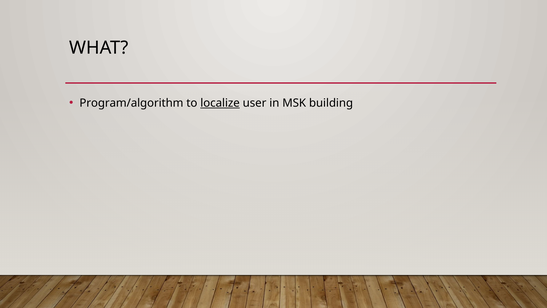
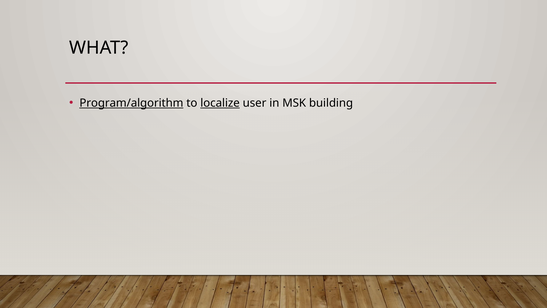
Program/algorithm underline: none -> present (131, 103)
